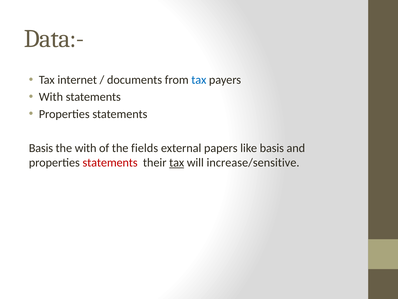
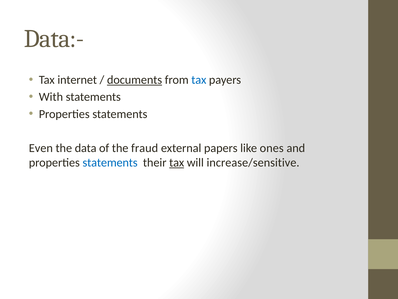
documents underline: none -> present (135, 80)
Basis: Basis -> Even (41, 148)
the with: with -> data (86, 148)
fields: fields -> fraud (145, 148)
like basis: basis -> ones (272, 148)
statements colour: red -> blue (110, 162)
